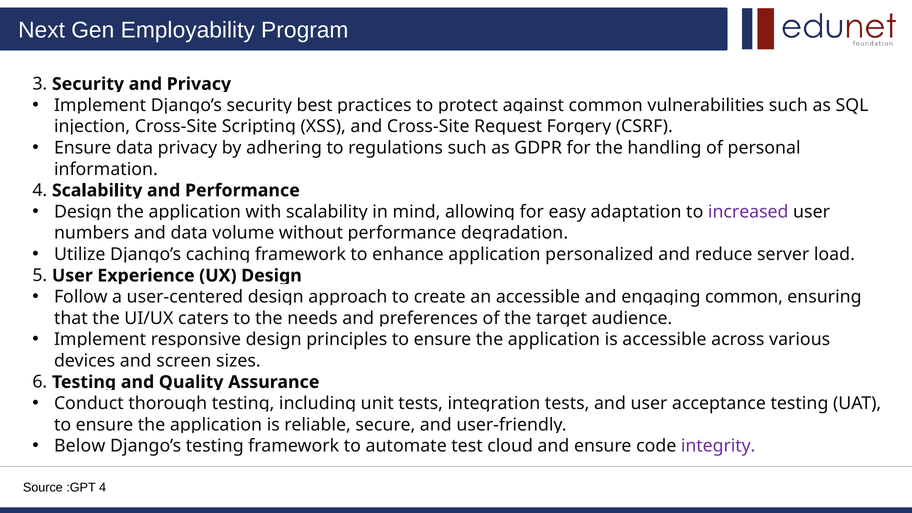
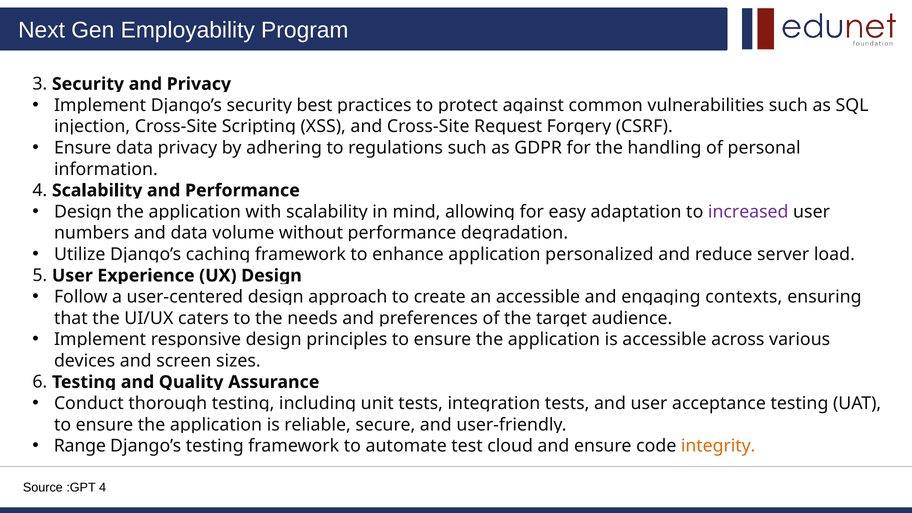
common: common -> contexts (744, 297)
Below: Below -> Range (80, 446)
integrity colour: purple -> orange (718, 446)
